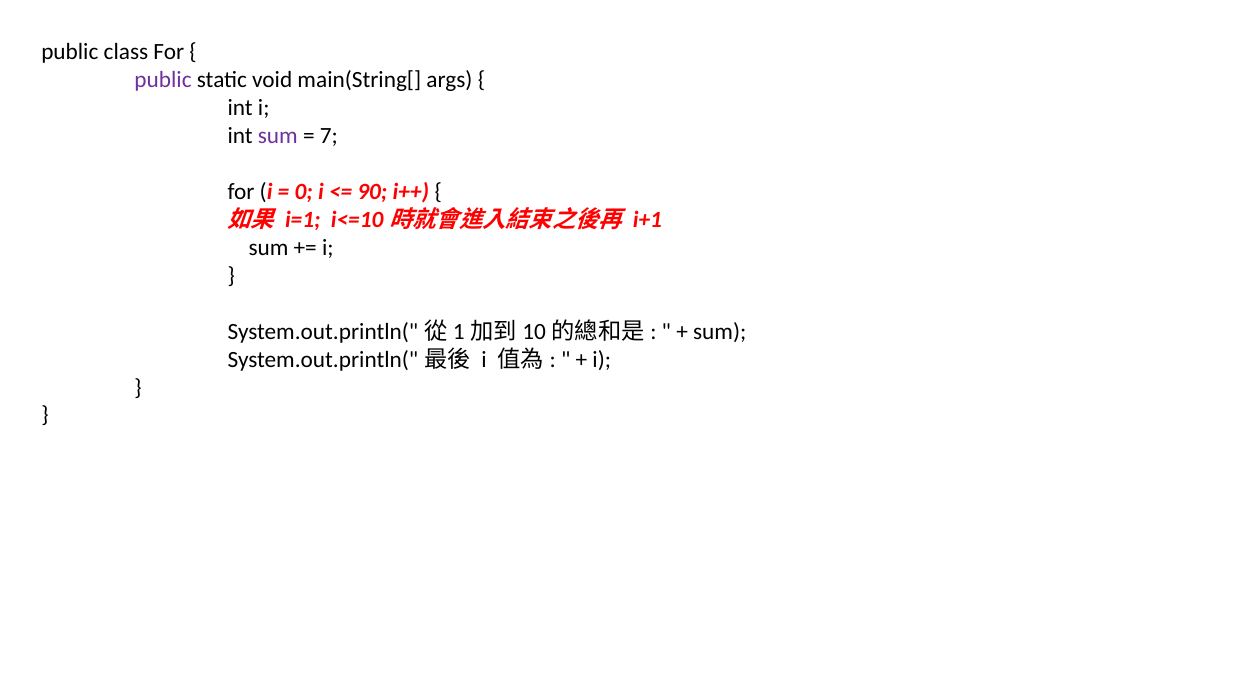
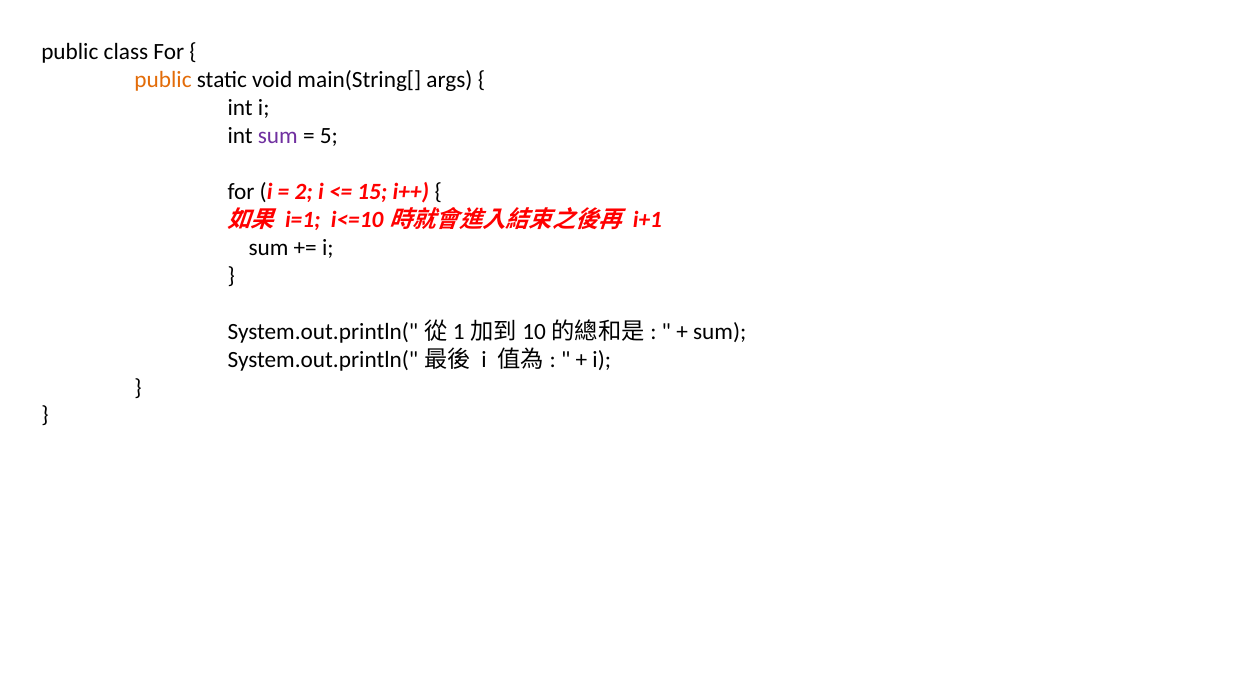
public colour: purple -> orange (163, 80)
7: 7 -> 5 (329, 136)
0: 0 -> 2 (304, 192)
90: 90 -> 15 (372, 192)
